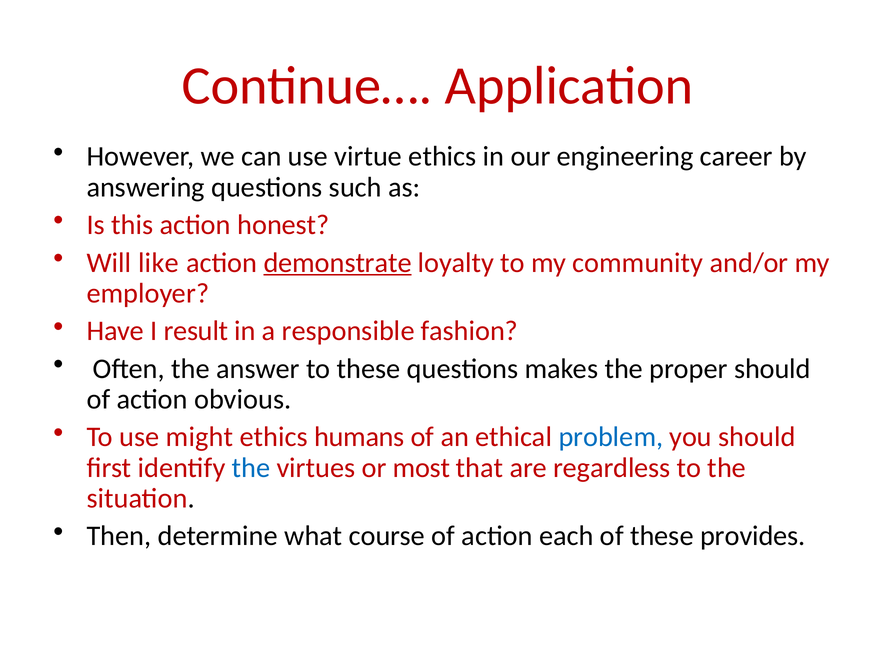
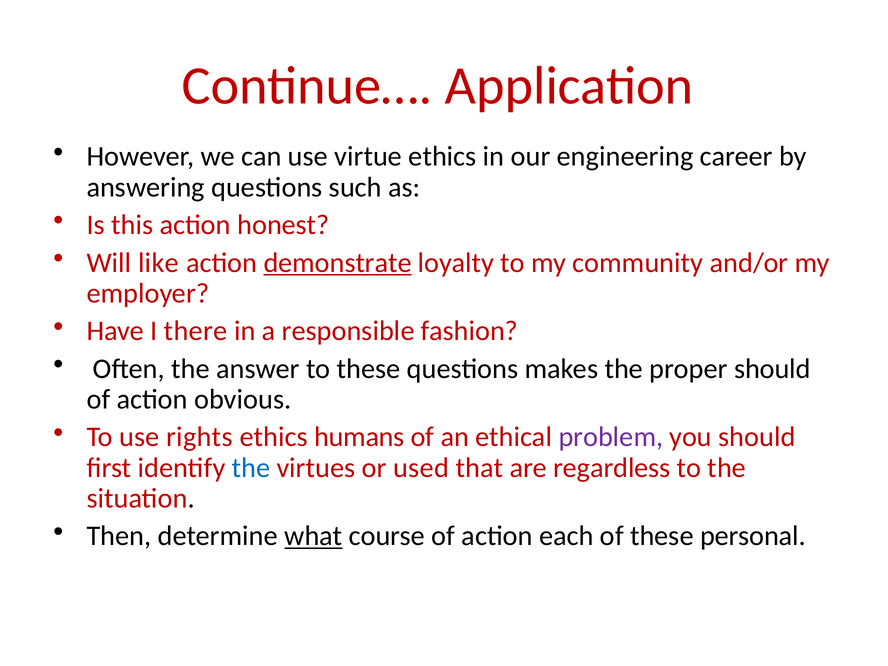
result: result -> there (196, 331)
might: might -> rights (199, 437)
problem colour: blue -> purple (611, 437)
most: most -> used (421, 468)
what underline: none -> present (313, 536)
provides: provides -> personal (753, 536)
